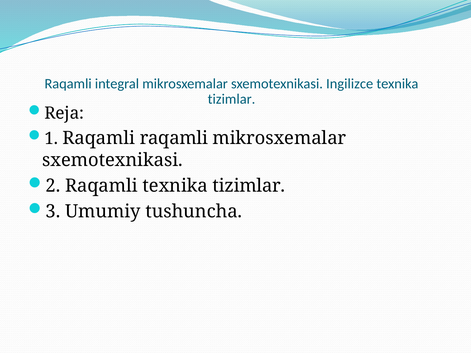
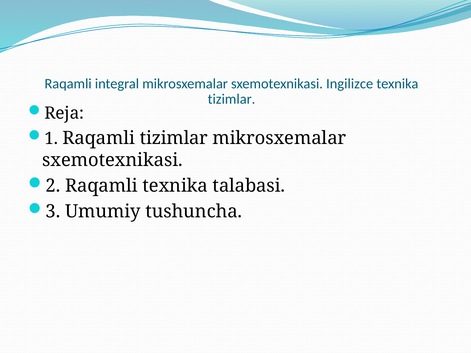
Raqamli raqamli: raqamli -> tizimlar (174, 138)
Raqamli texnika tizimlar: tizimlar -> talabasi (249, 186)
